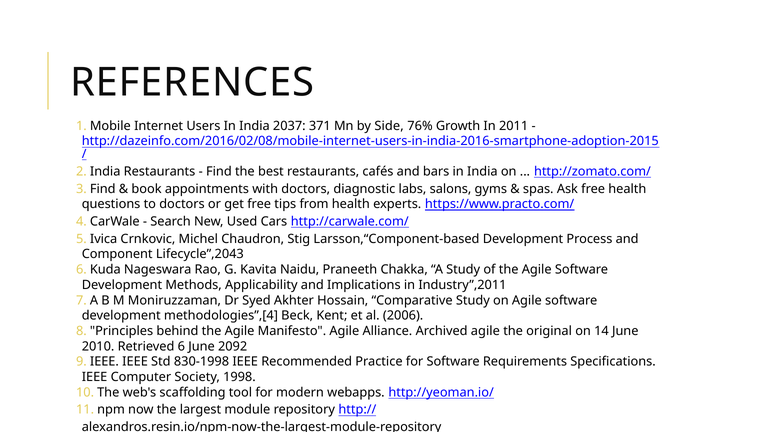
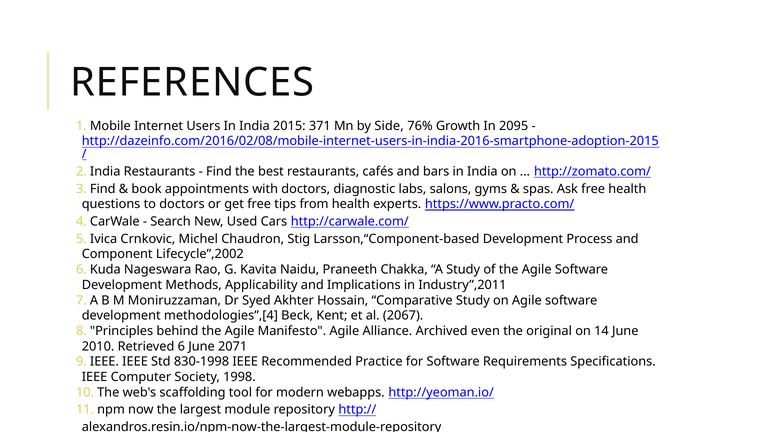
2037: 2037 -> 2015 (289, 126)
2011: 2011 -> 2095 (514, 126)
Lifecycle”,2043: Lifecycle”,2043 -> Lifecycle”,2002 (200, 254)
2006: 2006 -> 2067 (403, 316)
Archived agile: agile -> even (485, 331)
2092: 2092 -> 2071 (233, 346)
